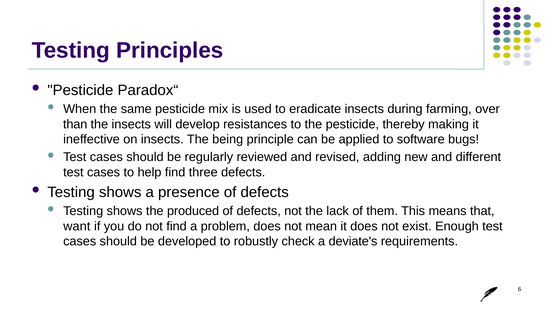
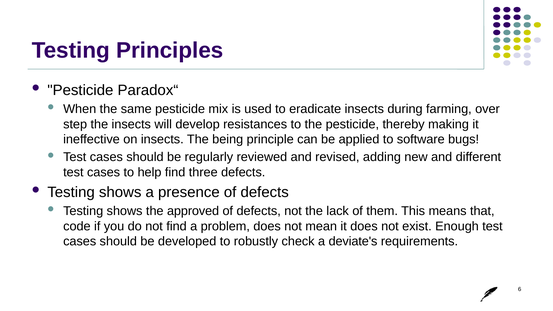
than: than -> step (75, 124)
produced: produced -> approved (193, 211)
want: want -> code (77, 226)
